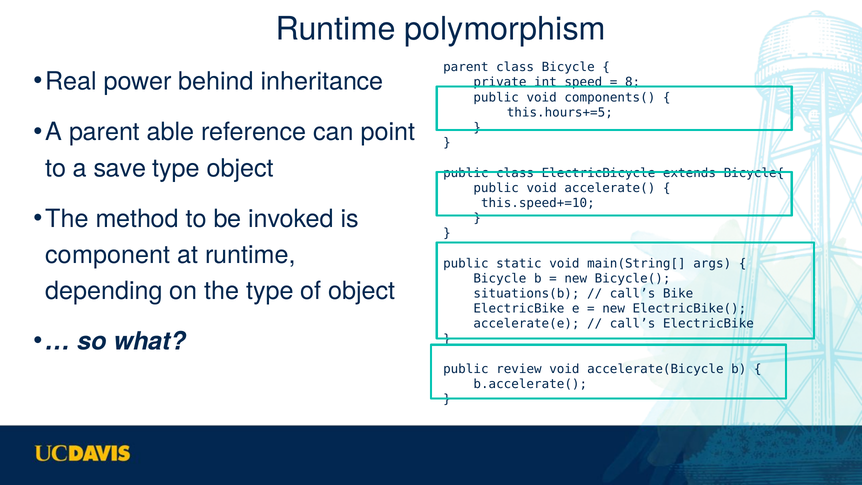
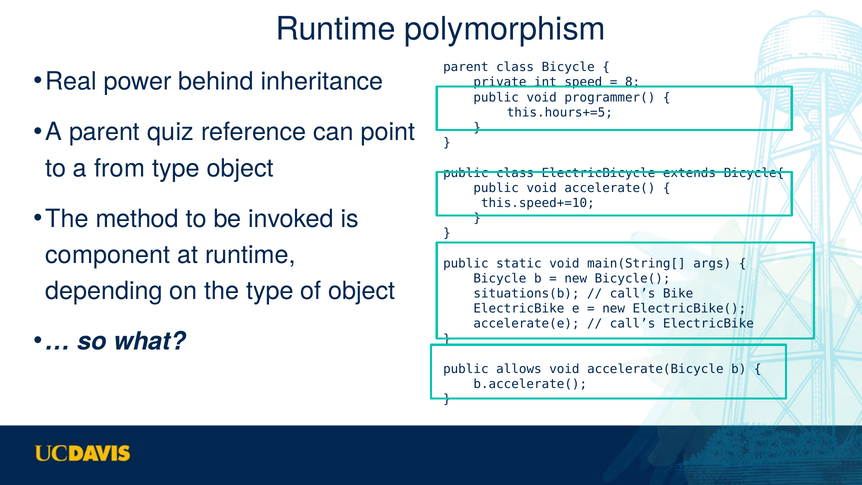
components(: components( -> programmer( (610, 97)
able: able -> quiz (171, 132)
save: save -> from (120, 168)
review: review -> allows (519, 369)
